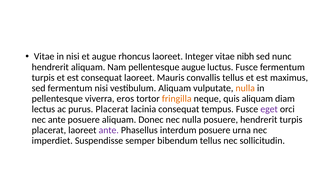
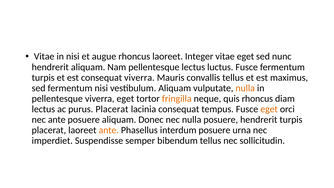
vitae nibh: nibh -> eget (245, 56)
pellentesque augue: augue -> lectus (193, 67)
consequat laoreet: laoreet -> viverra (139, 78)
viverra eros: eros -> eget (125, 99)
quis aliquam: aliquam -> rhoncus (257, 99)
eget colour: purple -> orange (269, 109)
ante colour: purple -> orange (109, 130)
